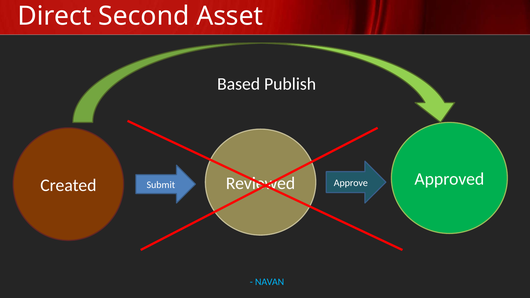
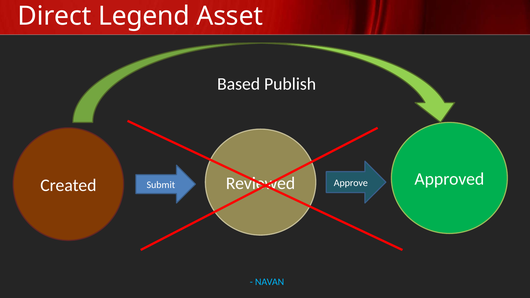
Second: Second -> Legend (144, 16)
